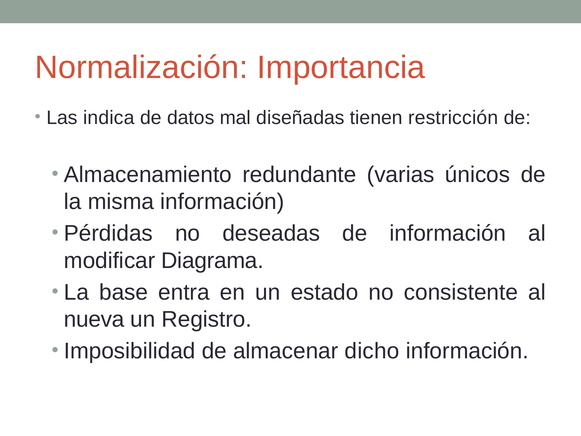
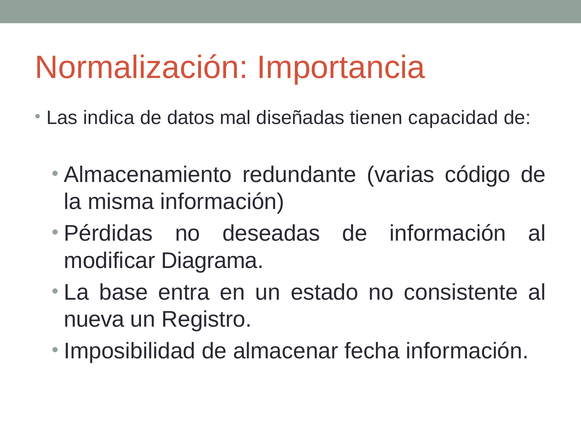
restricción: restricción -> capacidad (453, 118)
únicos: únicos -> código (478, 175)
dicho: dicho -> fecha (372, 351)
